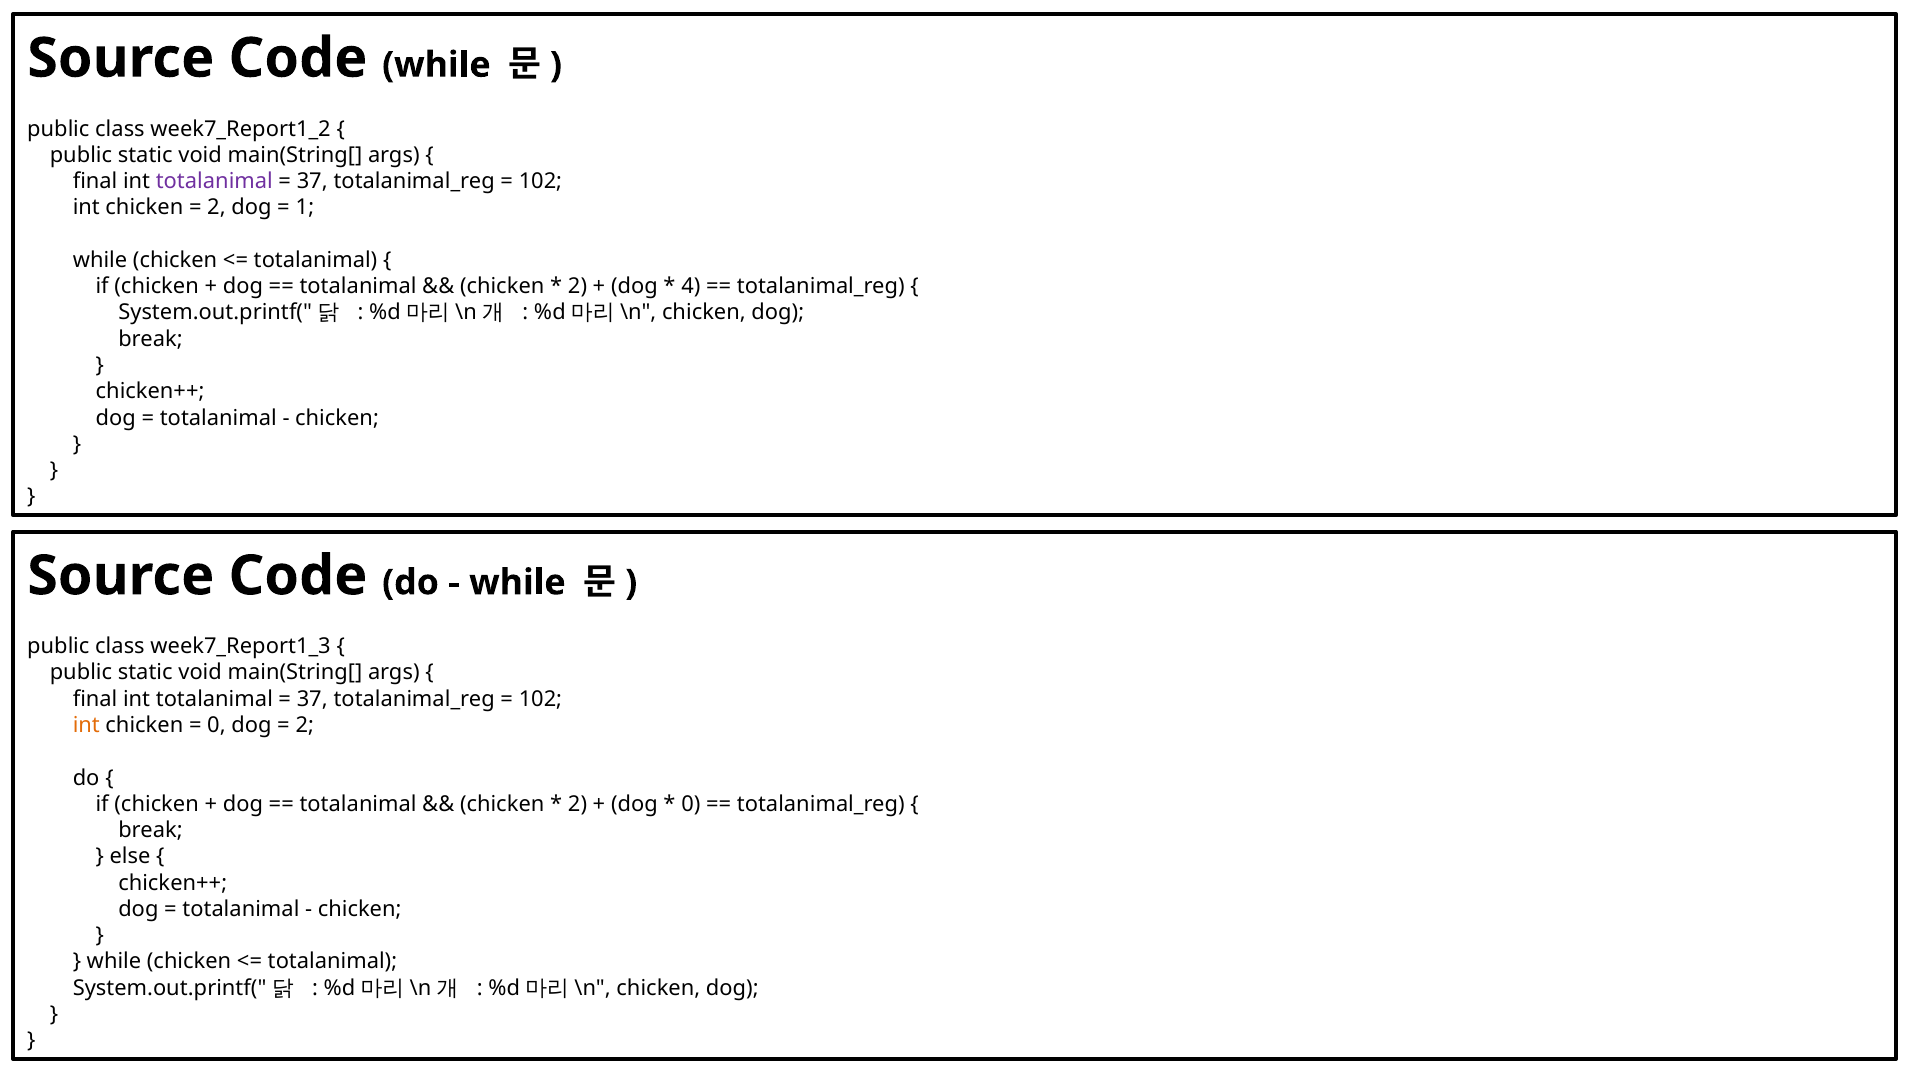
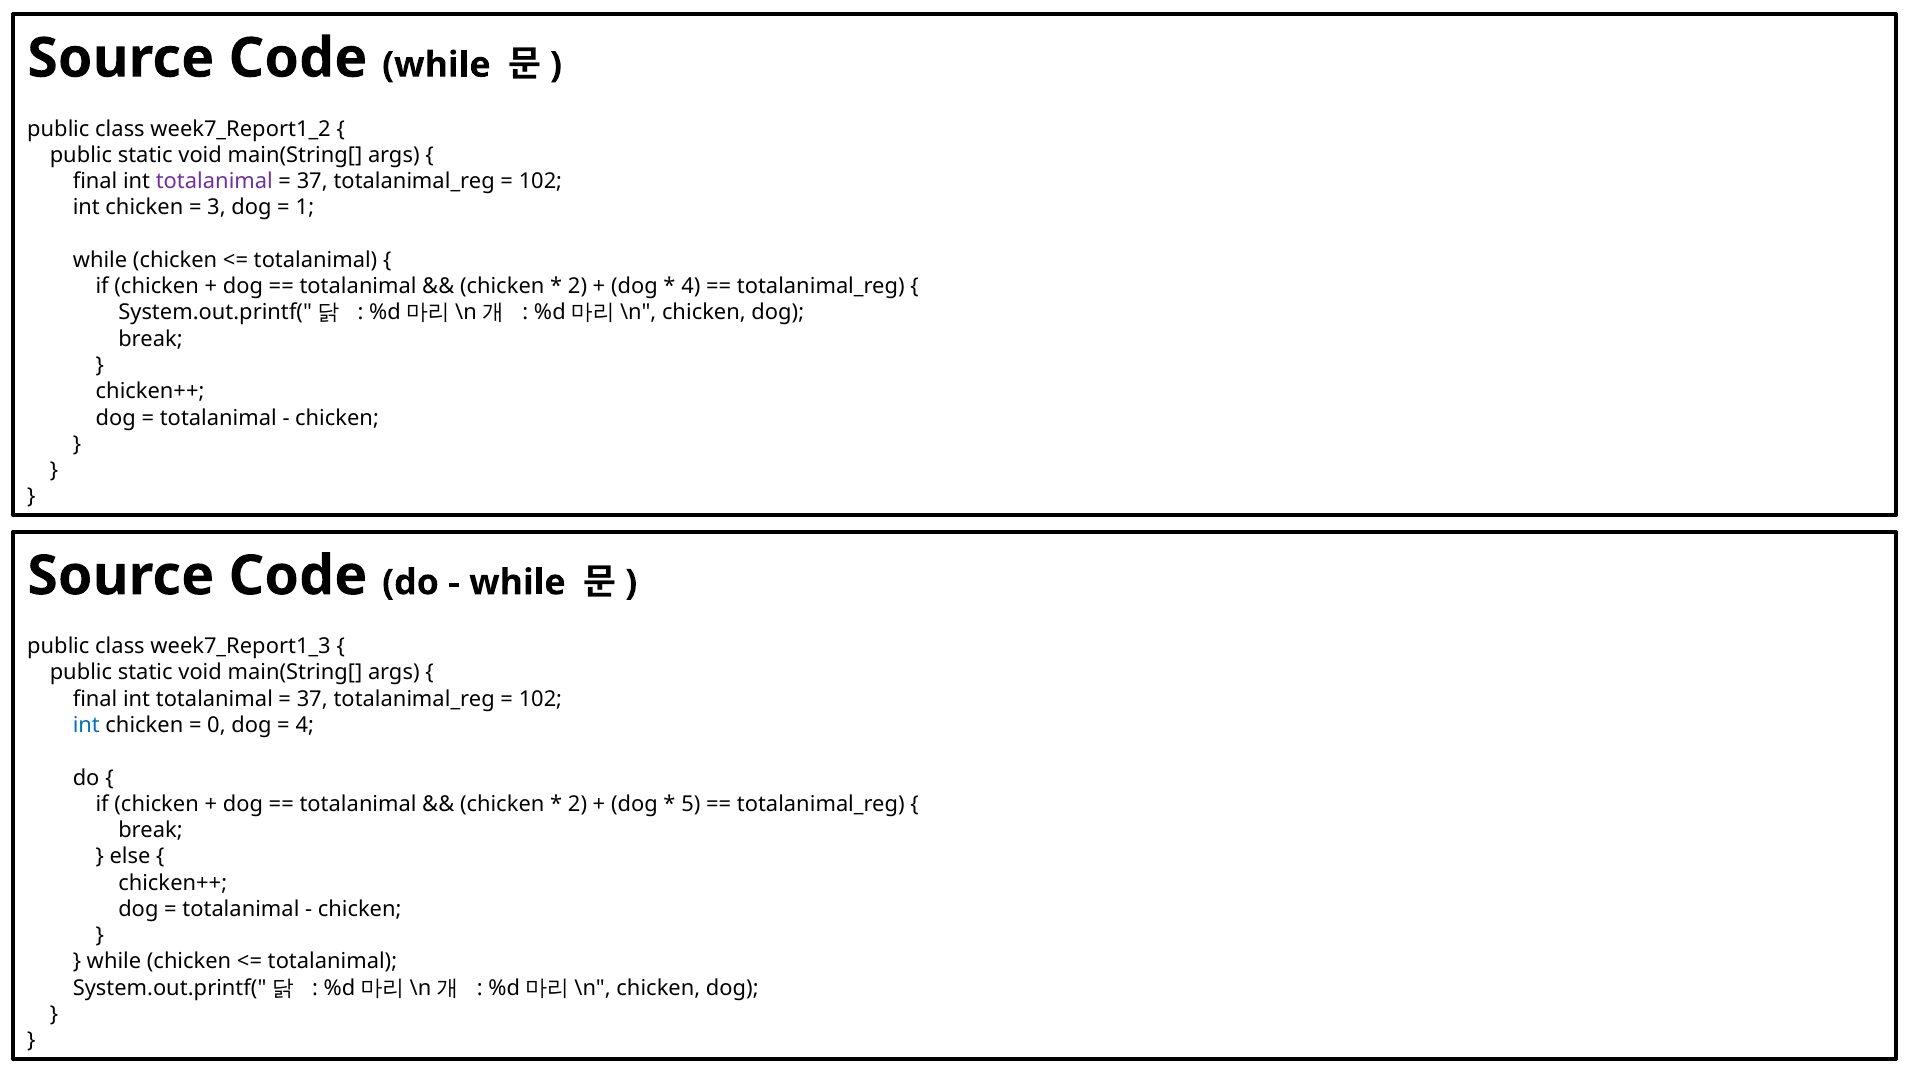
2: 2 -> 3 (216, 208)
int colour: orange -> blue (86, 725)
2: 2 -> 4 (305, 725)
0: 0 -> 5 (691, 804)
